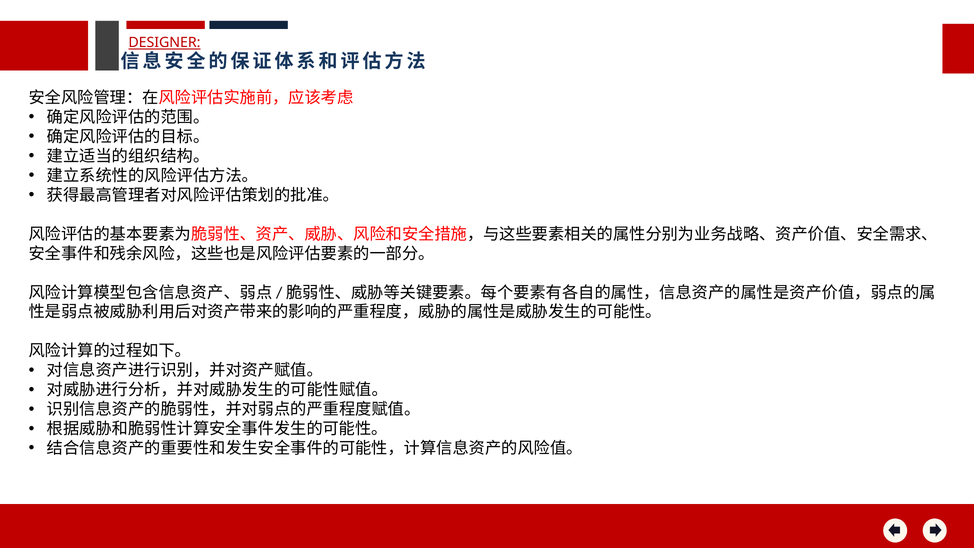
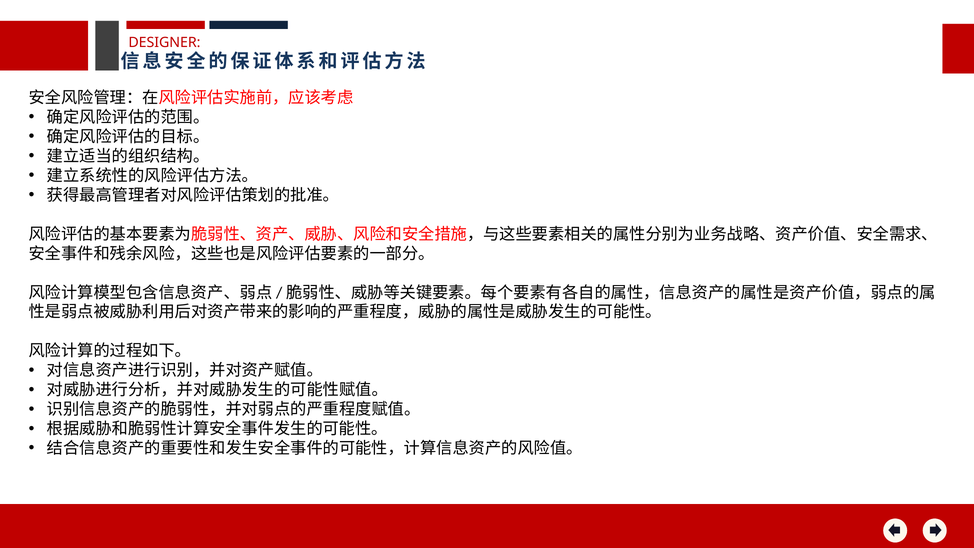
DESIGNER underline: present -> none (164, 43)
